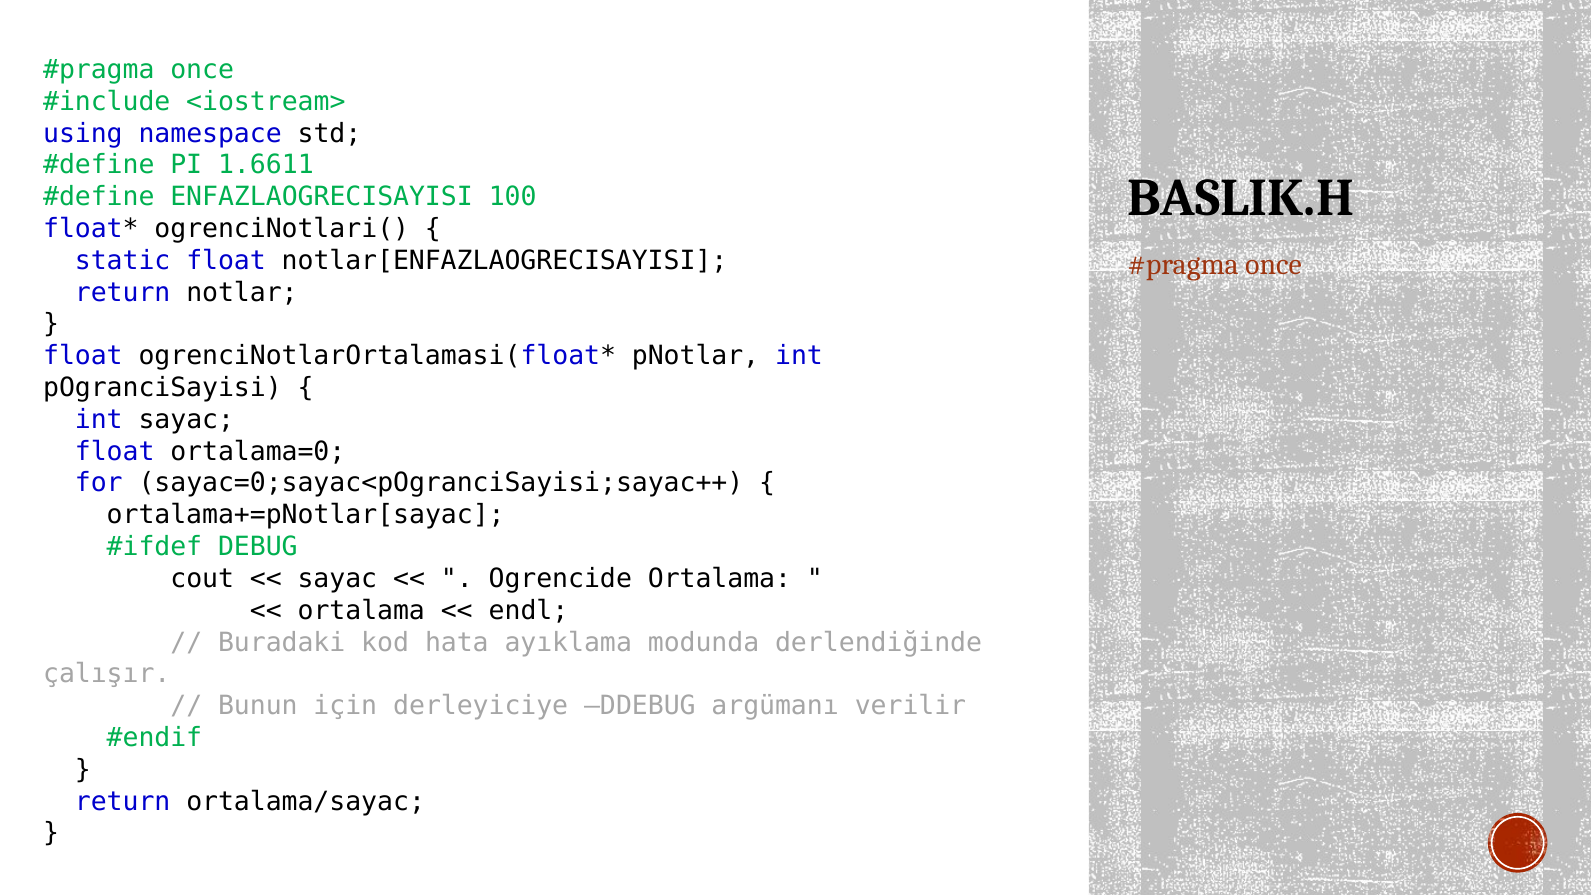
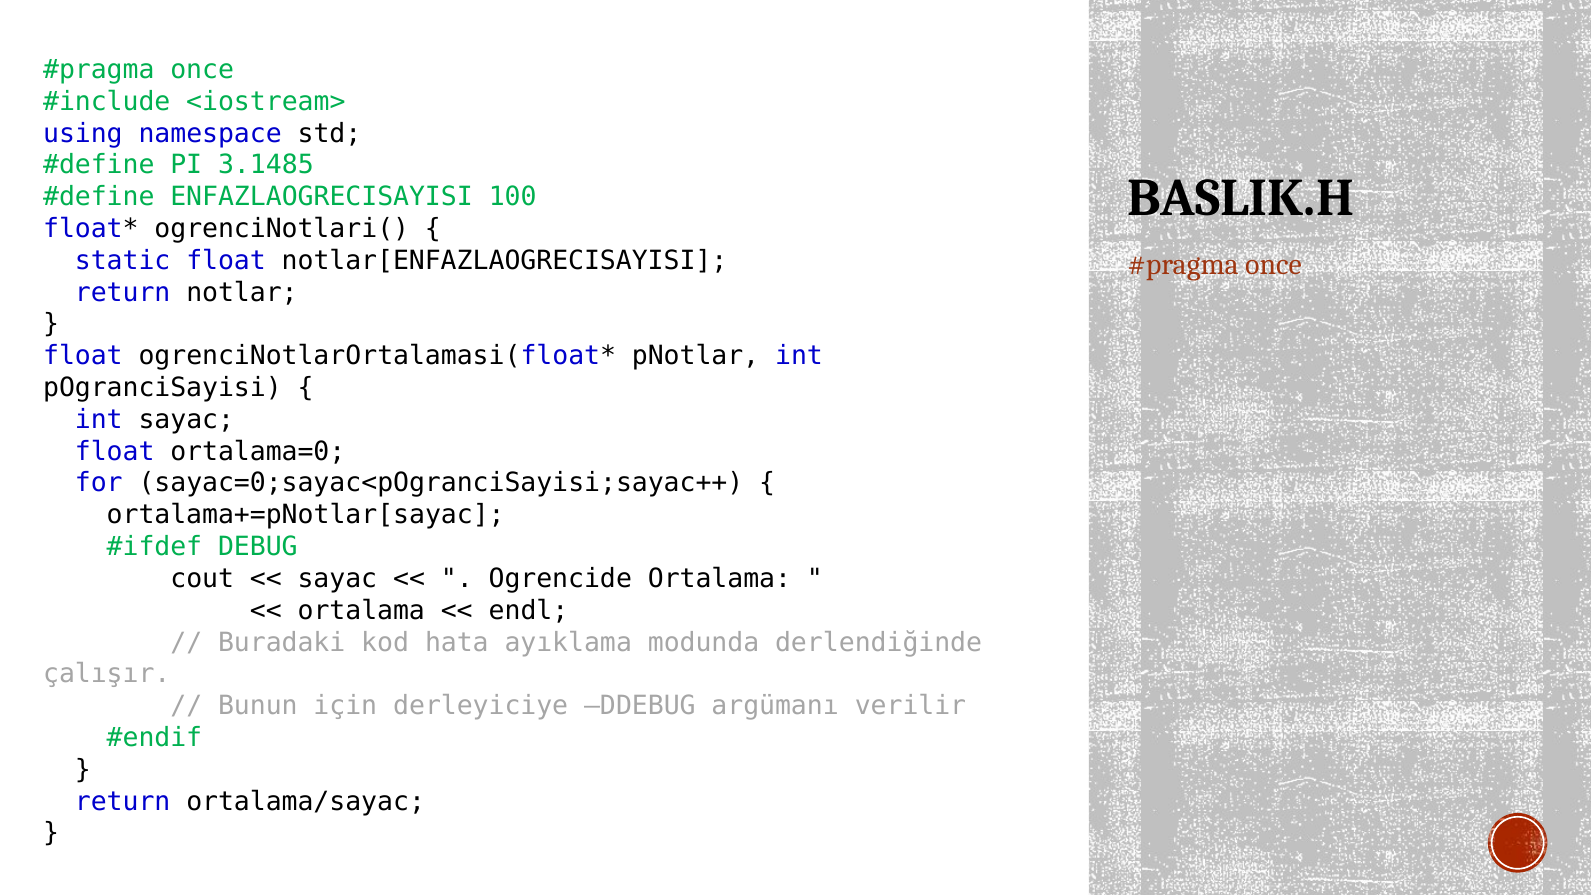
1.6611: 1.6611 -> 3.1485 (266, 165)
